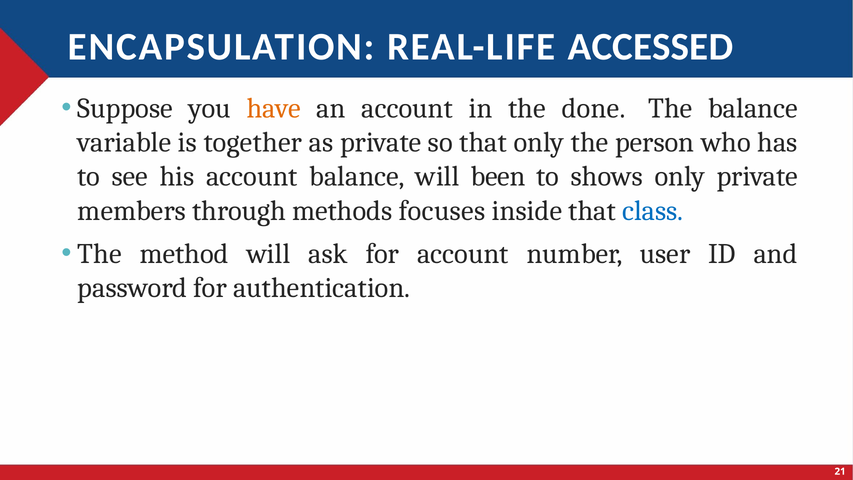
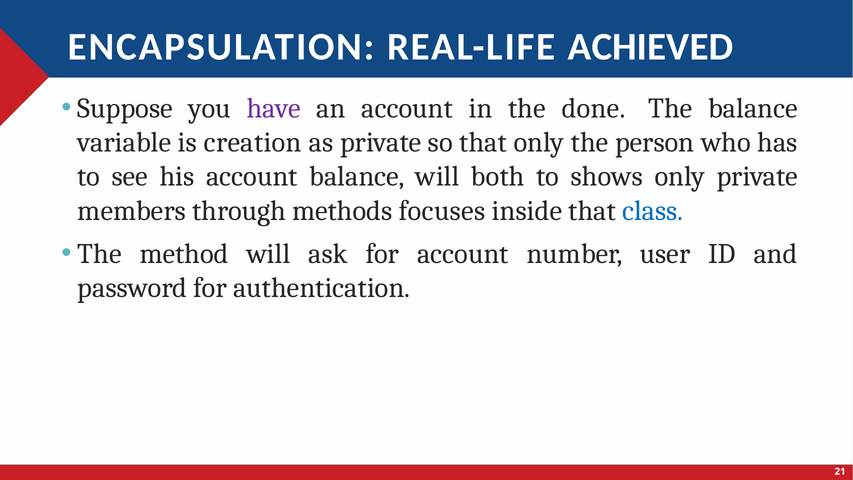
ACCESSED: ACCESSED -> ACHIEVED (651, 47)
have colour: orange -> purple (274, 108)
together: together -> creation (253, 142)
been: been -> both (498, 176)
